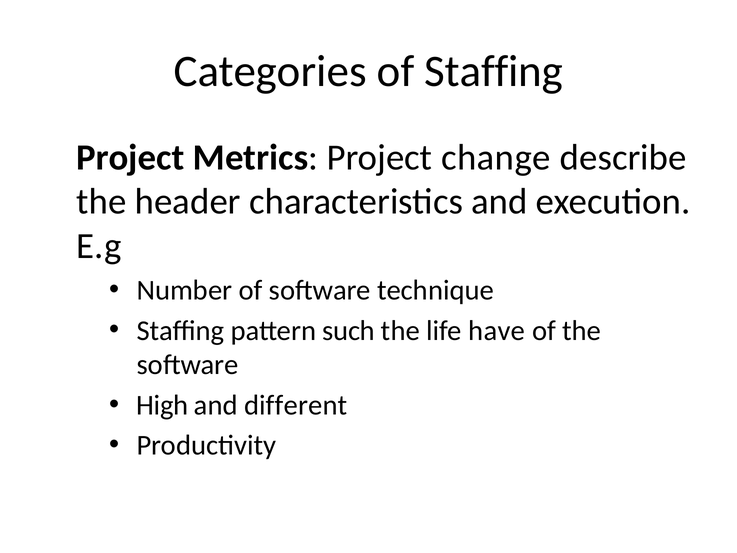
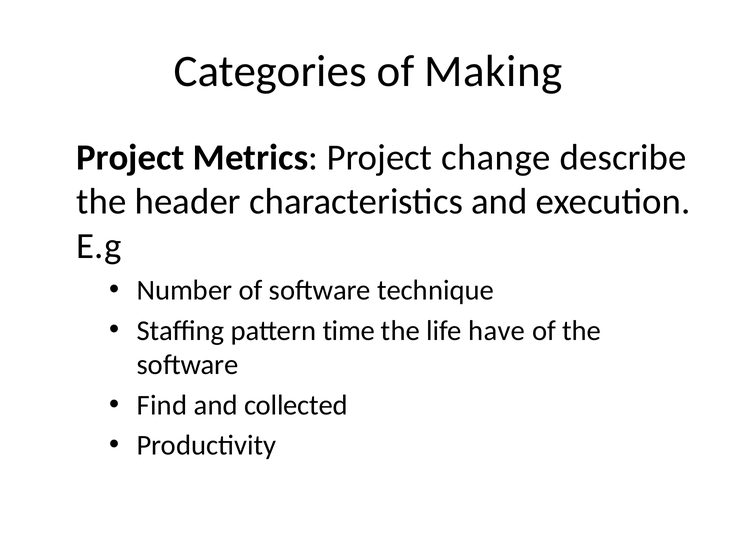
of Staffing: Staffing -> Making (493, 71)
such: such -> time (349, 330)
High: High -> Find (162, 405)
different: different -> collected (296, 405)
